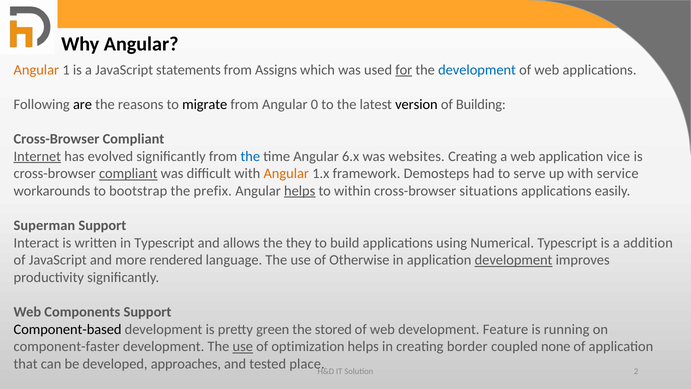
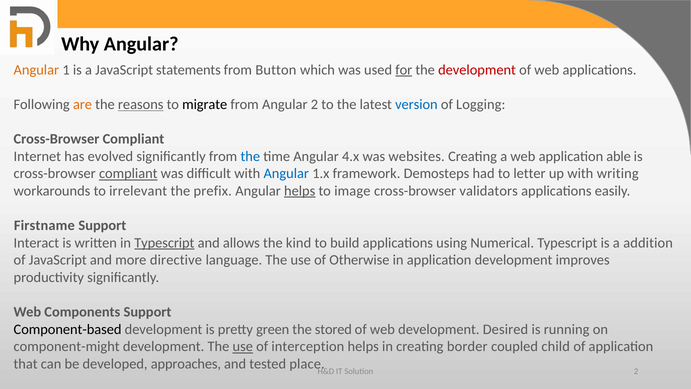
Assigns: Assigns -> Button (276, 70)
development colour: blue -> red (477, 70)
are colour: black -> orange (82, 104)
reasons underline: none -> present (141, 104)
Angular 0: 0 -> 2 (314, 104)
version colour: black -> blue (416, 104)
Building: Building -> Logging (481, 104)
Internet underline: present -> none (37, 156)
6.x: 6.x -> 4.x (351, 156)
vice: vice -> able (619, 156)
Angular colour: orange -> blue (286, 174)
serve: serve -> letter (530, 174)
service: service -> writing (618, 174)
bootstrap: bootstrap -> irrelevant (138, 191)
within: within -> image (352, 191)
situations: situations -> validators (489, 191)
Superman: Superman -> Firstname (44, 225)
Typescript underline: none -> present (164, 243)
they: they -> kind (299, 243)
rendered: rendered -> directive (176, 260)
development underline: present -> none (514, 260)
Feature: Feature -> Desired (505, 329)
component-faster: component-faster -> component-might (67, 346)
optimization: optimization -> interception (308, 346)
none: none -> child (556, 346)
